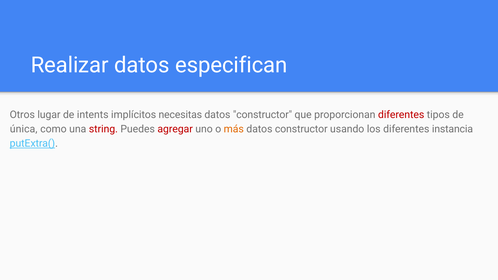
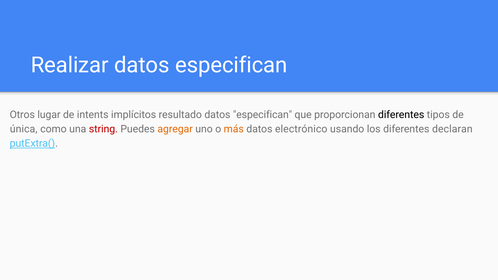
necesitas: necesitas -> resultado (180, 115)
constructor: constructor -> especifican (263, 115)
diferentes colour: red -> black (401, 115)
agregar colour: red -> orange (175, 129)
constructor: constructor -> electrónico (301, 129)
instancia: instancia -> declaran (452, 129)
